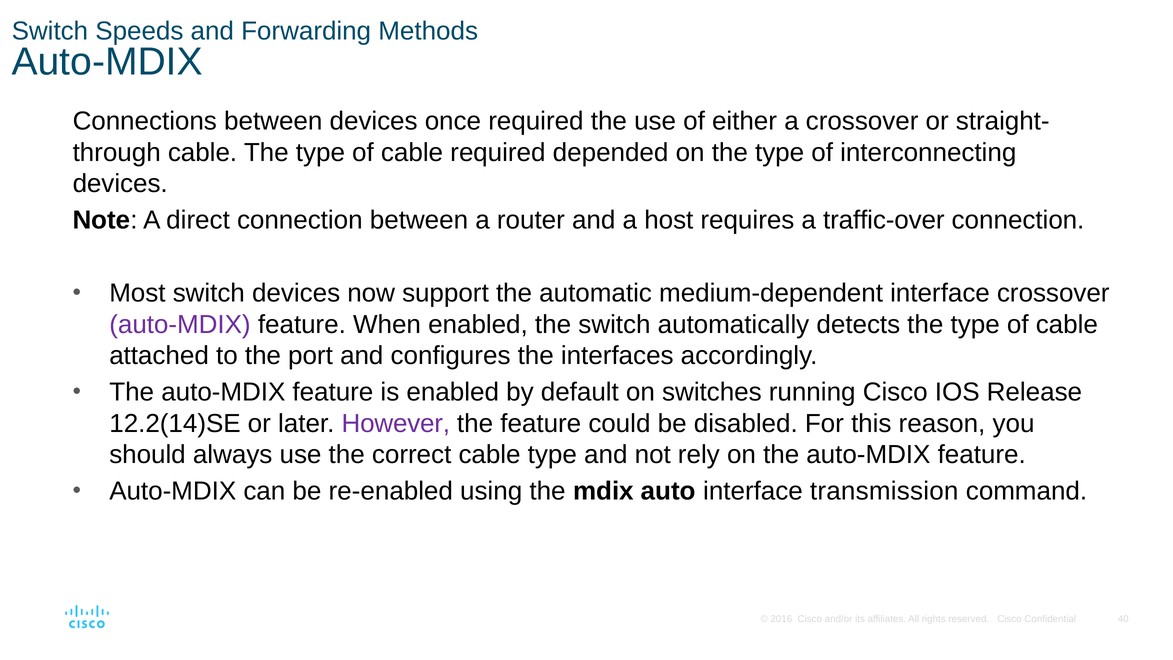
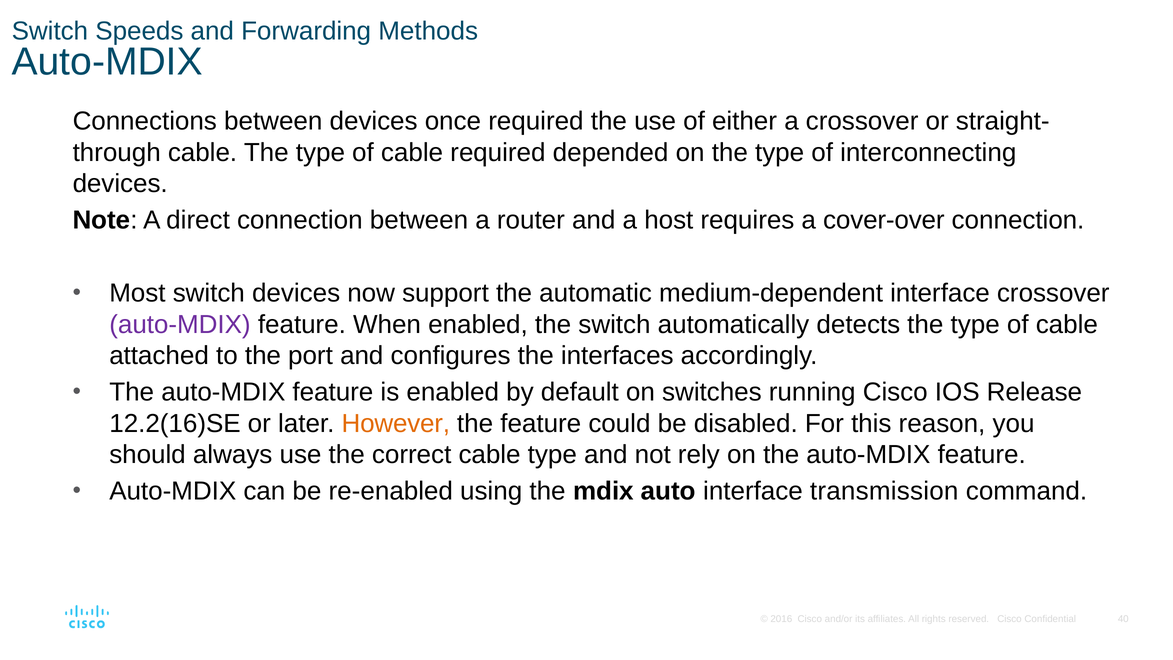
traffic-over: traffic-over -> cover-over (884, 220)
12.2(14)SE: 12.2(14)SE -> 12.2(16)SE (175, 424)
However colour: purple -> orange (396, 424)
